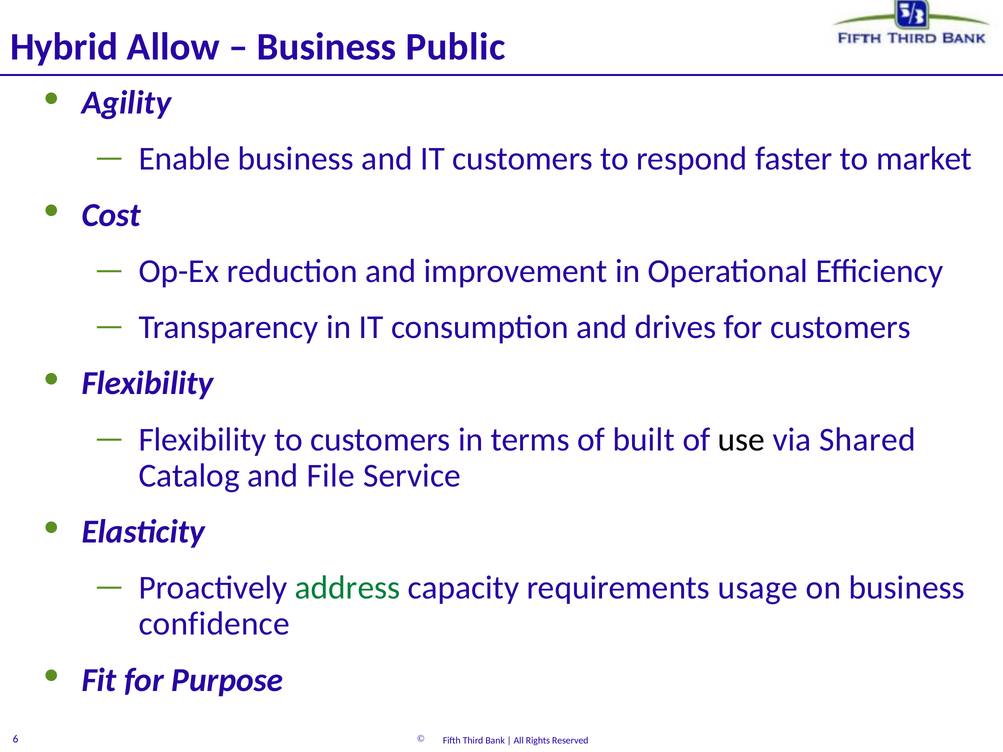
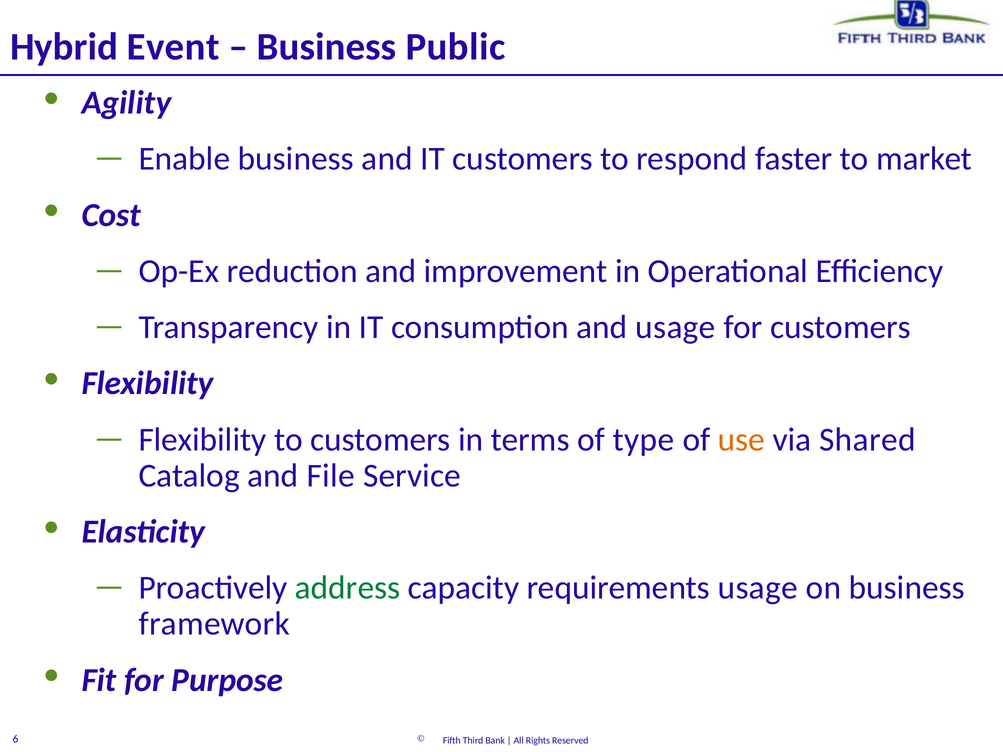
Allow: Allow -> Event (173, 47)
and drives: drives -> usage (675, 327)
built: built -> type (644, 440)
use colour: black -> orange (741, 440)
confidence: confidence -> framework (214, 624)
